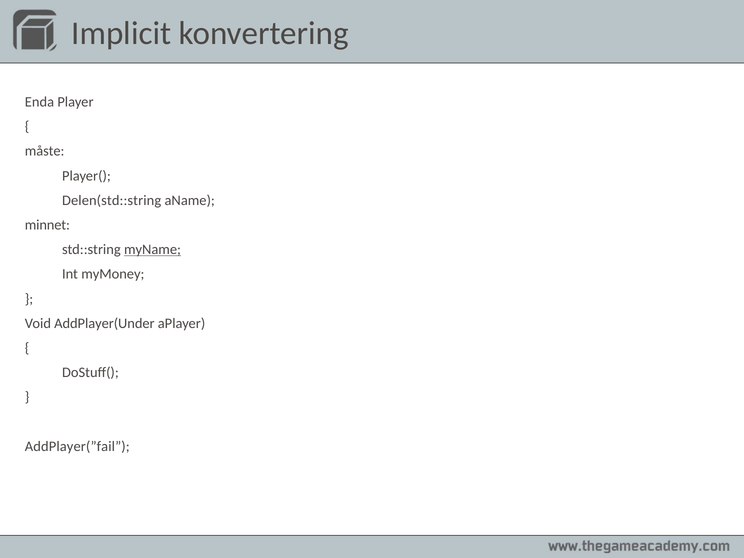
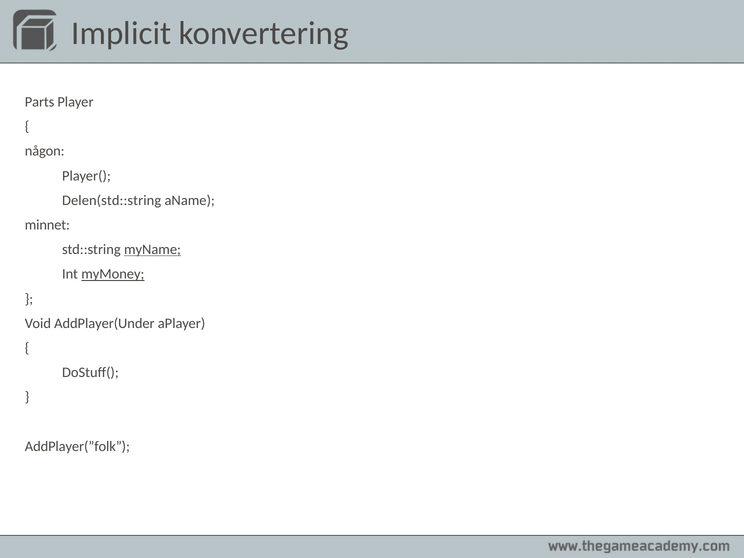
Enda: Enda -> Parts (40, 102)
måste: måste -> någon (45, 151)
myMoney underline: none -> present (113, 274)
AddPlayer(”fail: AddPlayer(”fail -> AddPlayer(”folk (77, 446)
